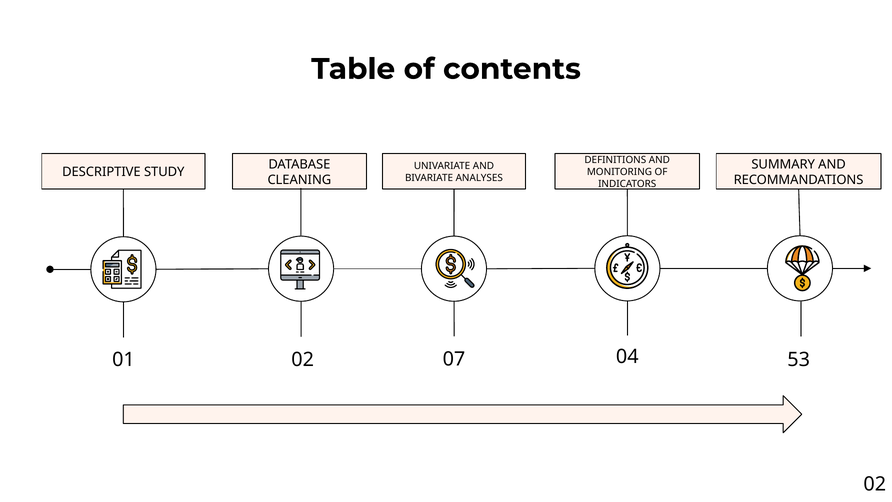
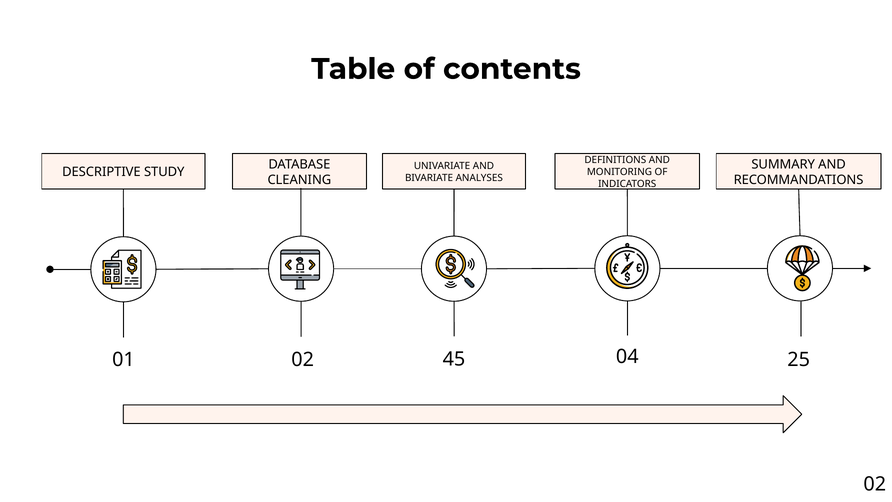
07: 07 -> 45 (454, 359)
53: 53 -> 25 (799, 360)
